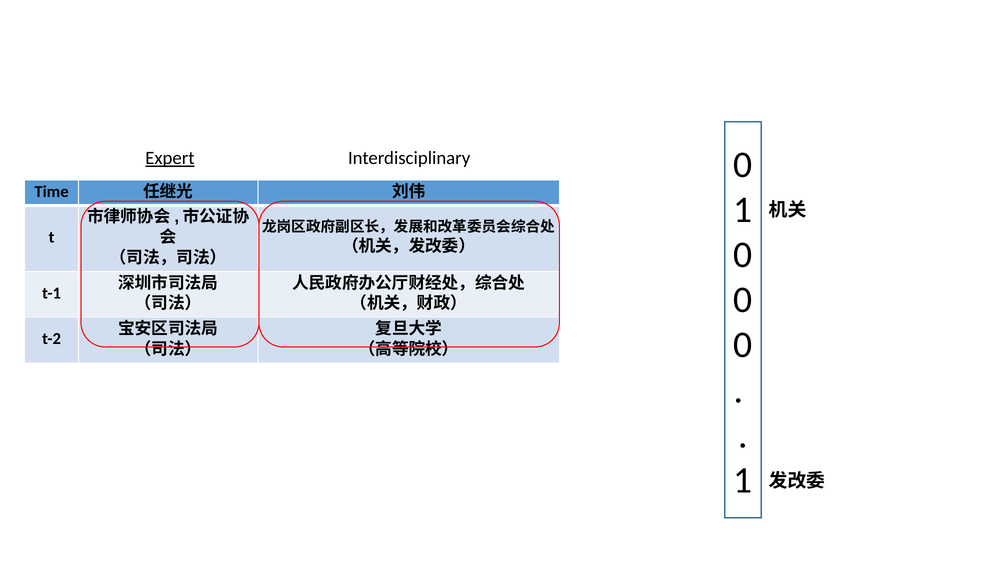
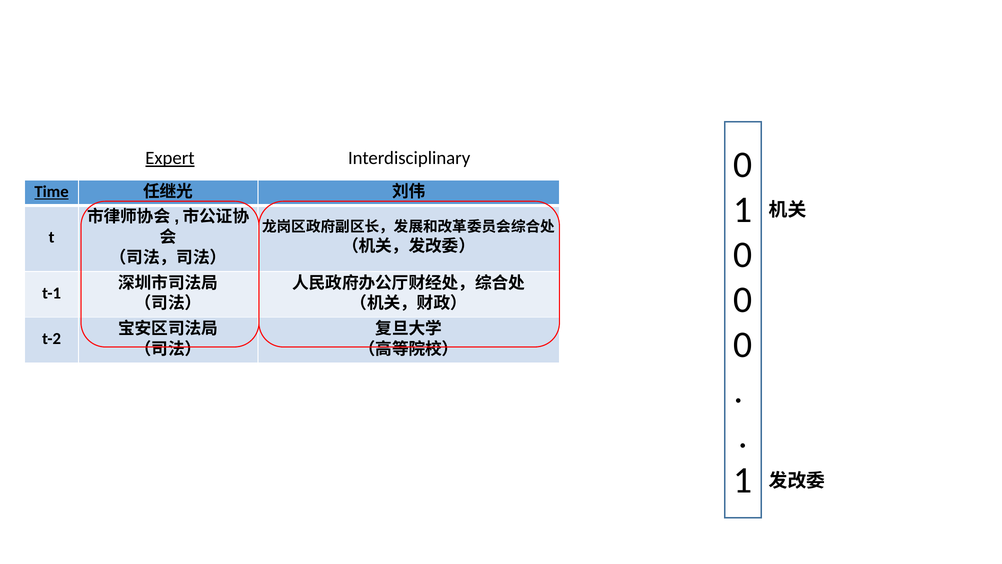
Time underline: none -> present (52, 192)
